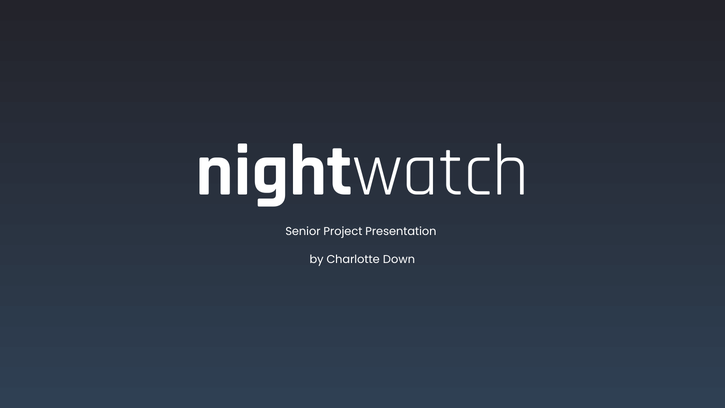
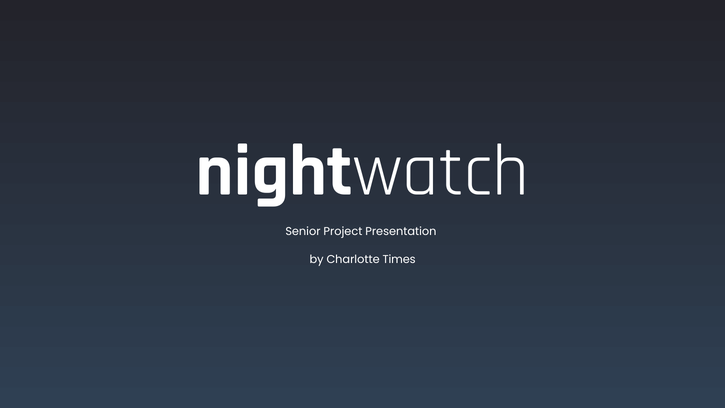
Down: Down -> Times (399, 259)
